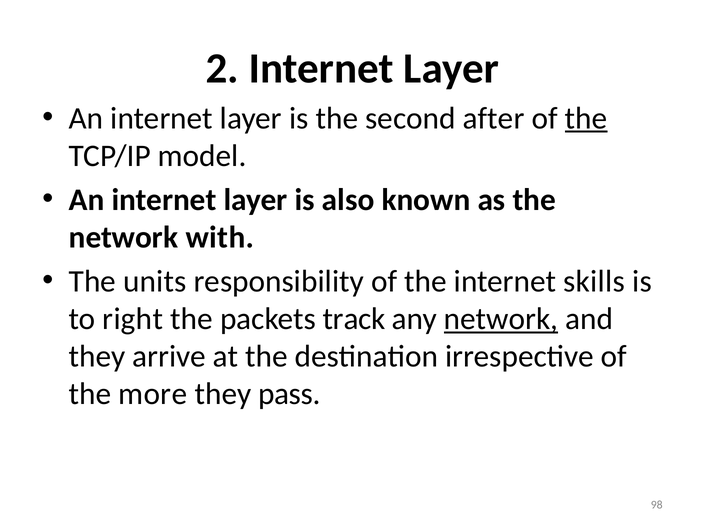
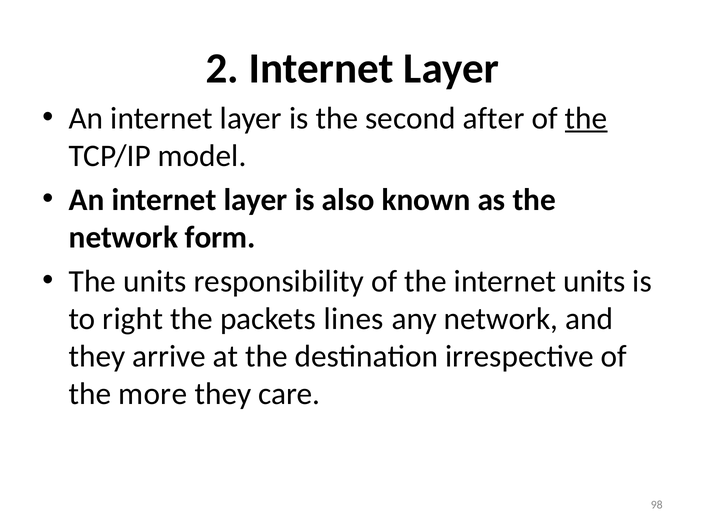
with: with -> form (220, 237)
internet skills: skills -> units (594, 281)
track: track -> lines (354, 319)
network underline: present -> none (501, 319)
pass: pass -> care (289, 394)
